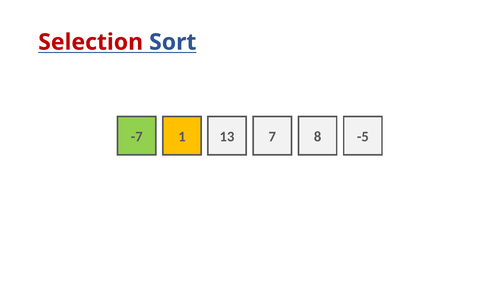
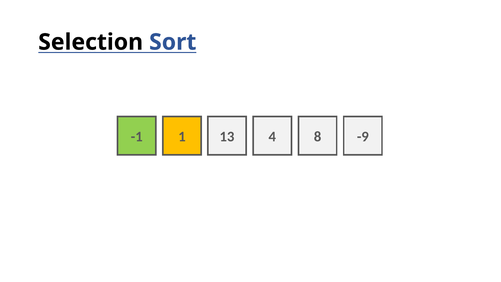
Selection colour: red -> black (91, 42)
-7: -7 -> -1 (137, 137)
7: 7 -> 4 (272, 137)
-5: -5 -> -9 (363, 137)
